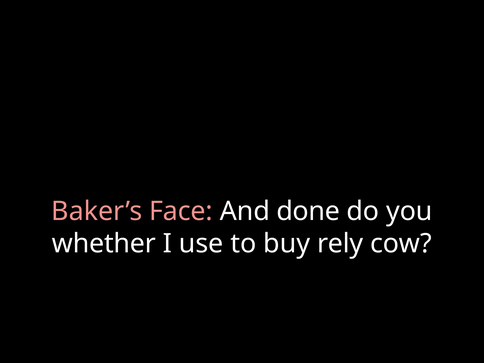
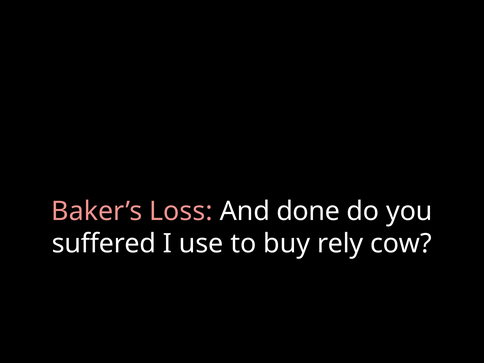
Face: Face -> Loss (181, 211)
whether: whether -> suffered (104, 243)
